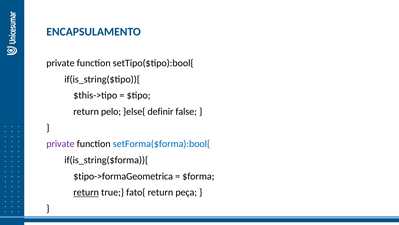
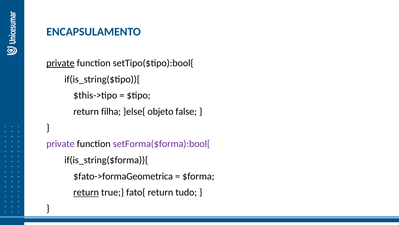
private underline: none -> present (60, 63)
pelo: pelo -> filha (111, 111)
definir: definir -> objeto (160, 111)
setForma($forma):bool{ colour: blue -> purple (161, 144)
$tipo->formaGeometrica: $tipo->formaGeometrica -> $fato->formaGeometrica (123, 176)
peça: peça -> tudo (186, 192)
